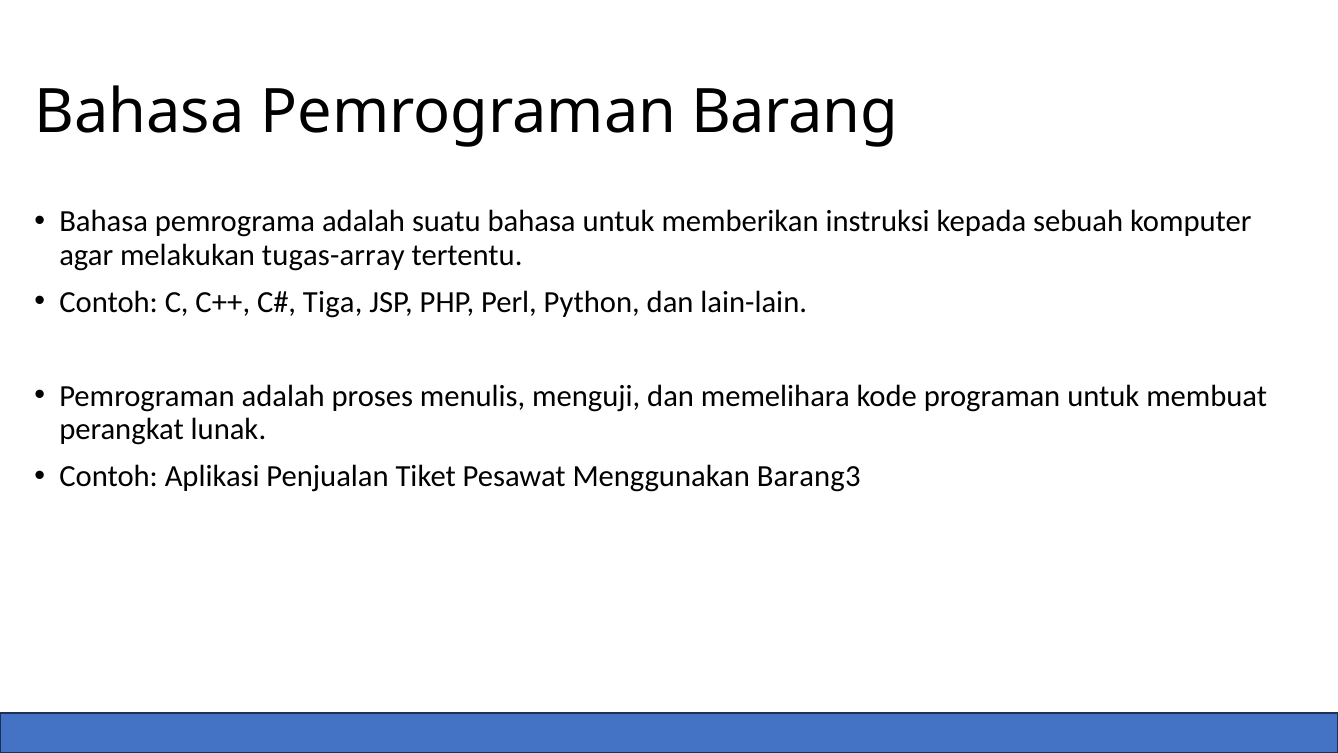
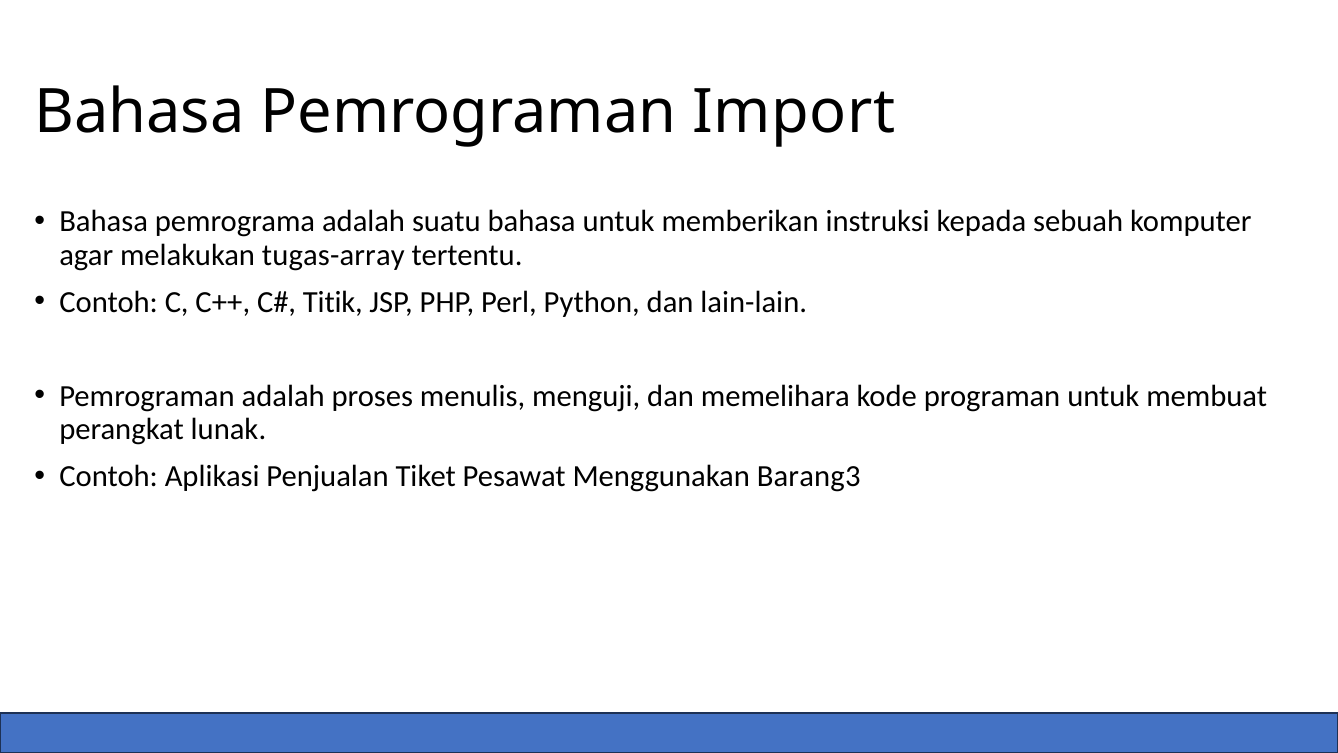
Barang: Barang -> Import (794, 112)
Tiga: Tiga -> Titik (333, 302)
